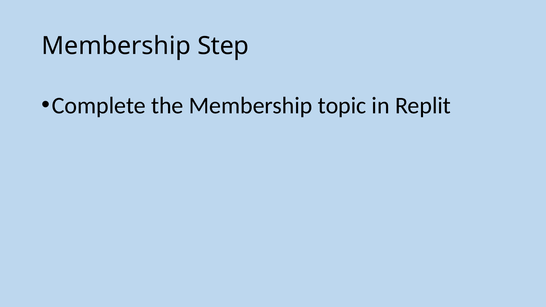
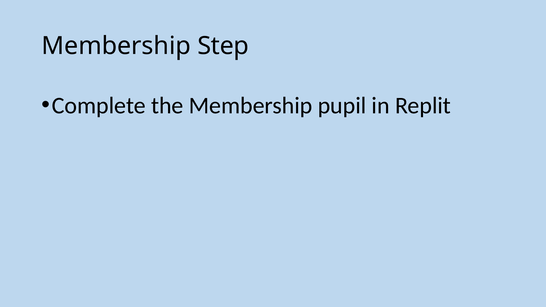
topic: topic -> pupil (342, 106)
